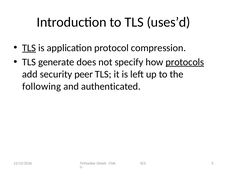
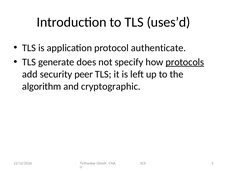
TLS underline: present -> none (29, 48)
compression: compression -> authenticate (158, 48)
following: following -> algorithm (42, 86)
authenticated: authenticated -> cryptographic (111, 86)
